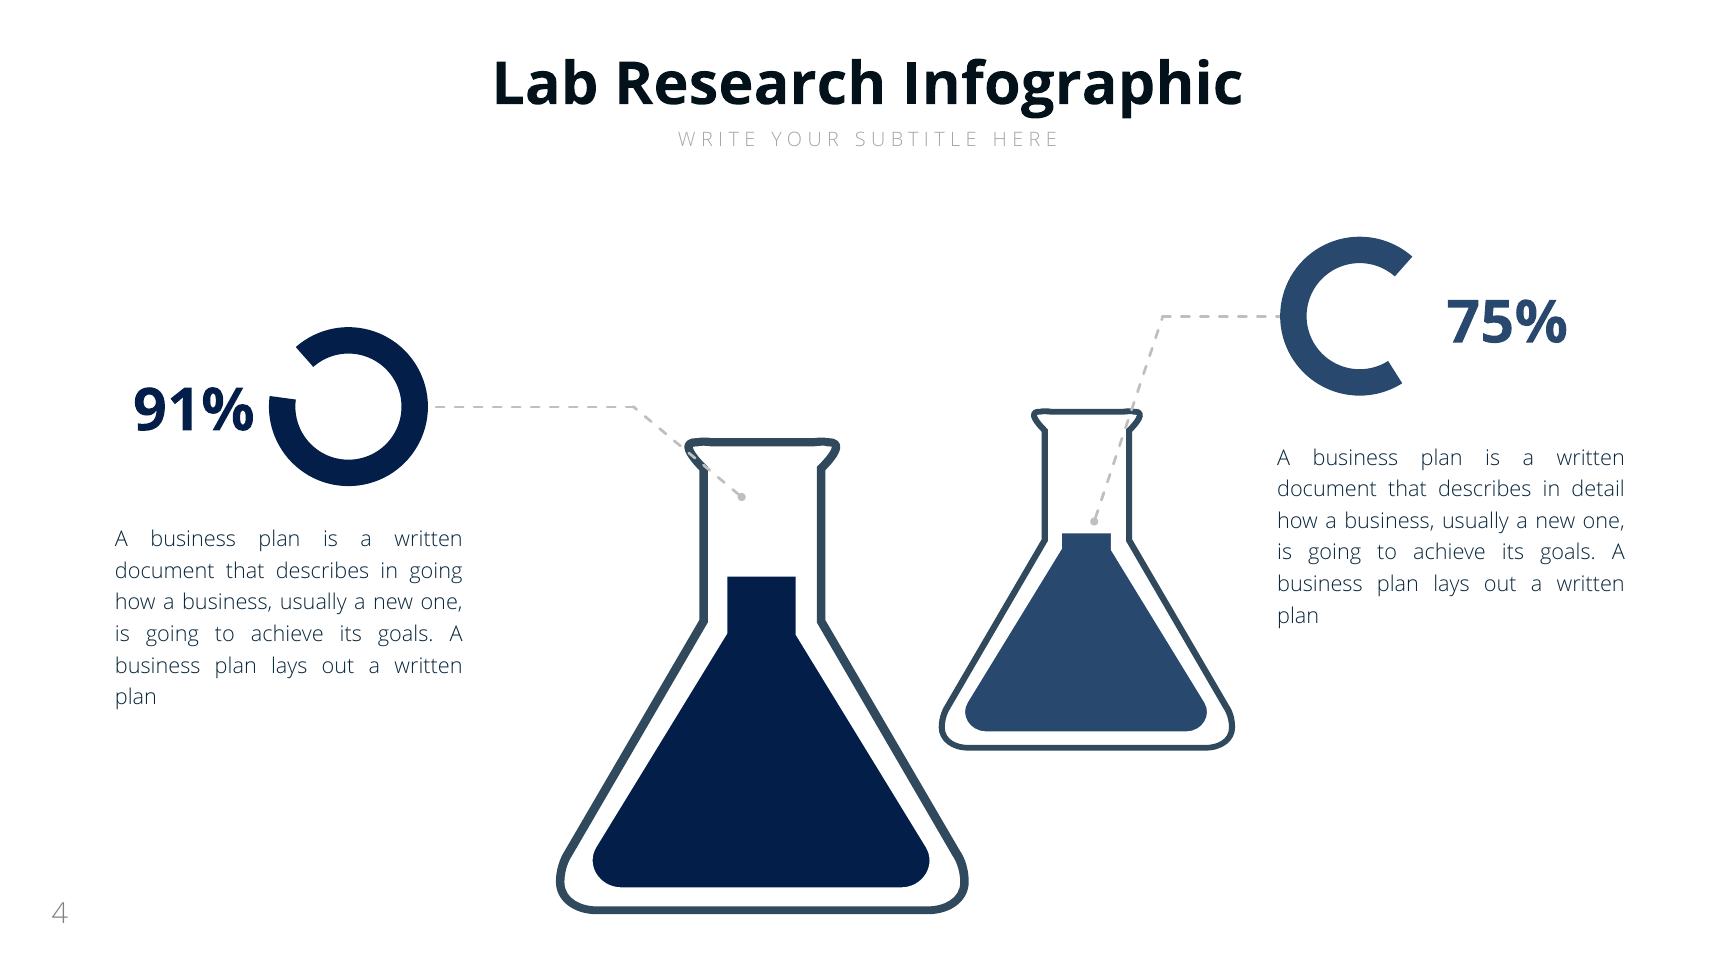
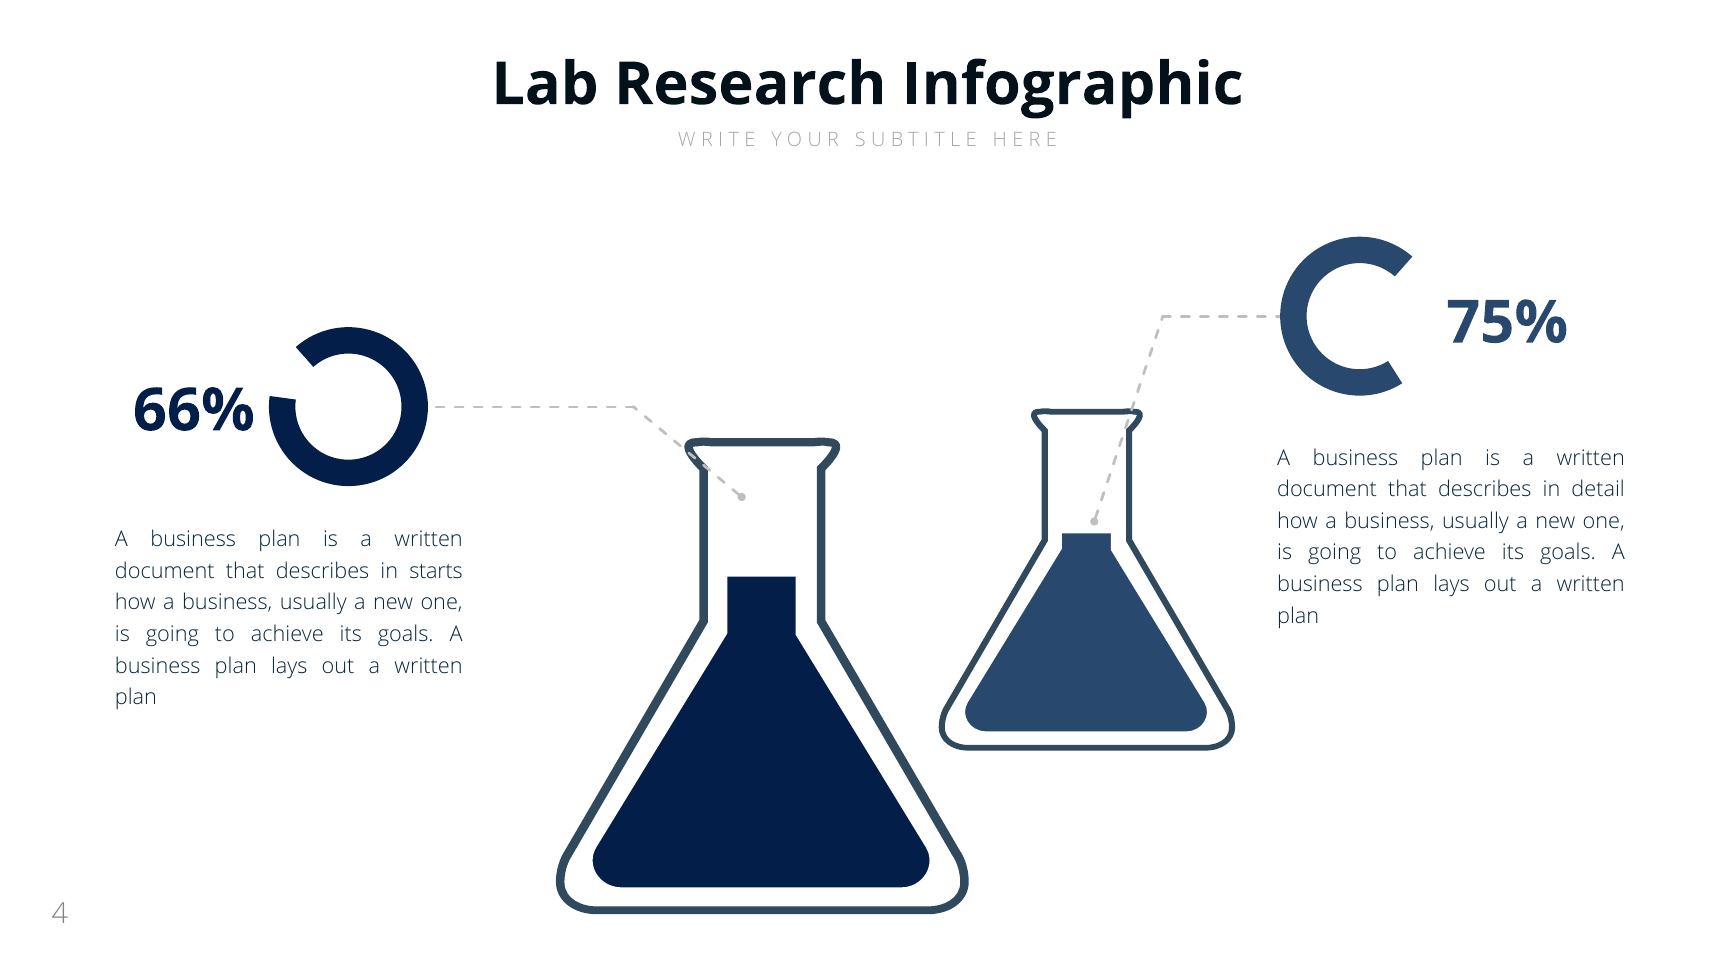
91%: 91% -> 66% (194, 411)
in going: going -> starts (436, 571)
